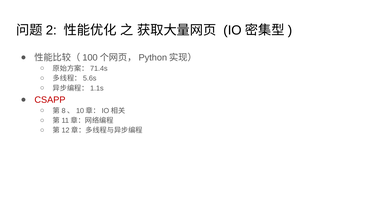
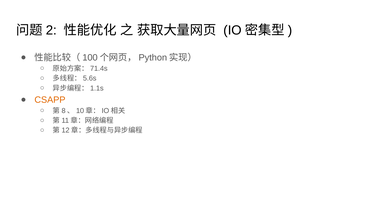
CSAPP colour: red -> orange (50, 100)
